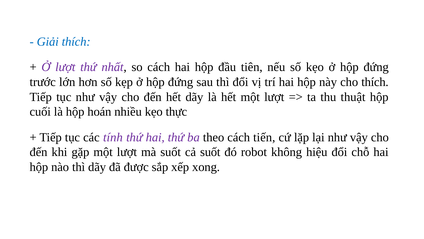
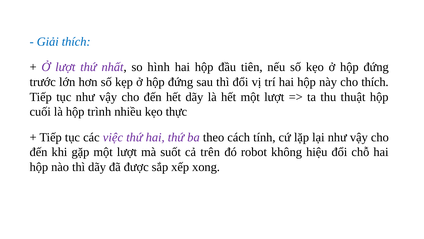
so cách: cách -> hình (159, 67)
hoán: hoán -> trình (99, 112)
tính: tính -> việc (113, 137)
tiến: tiến -> tính (264, 137)
cả suốt: suốt -> trên (210, 152)
